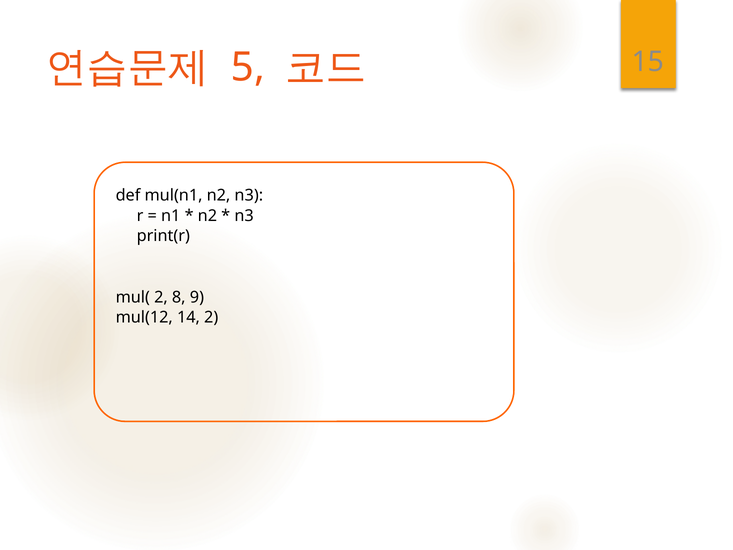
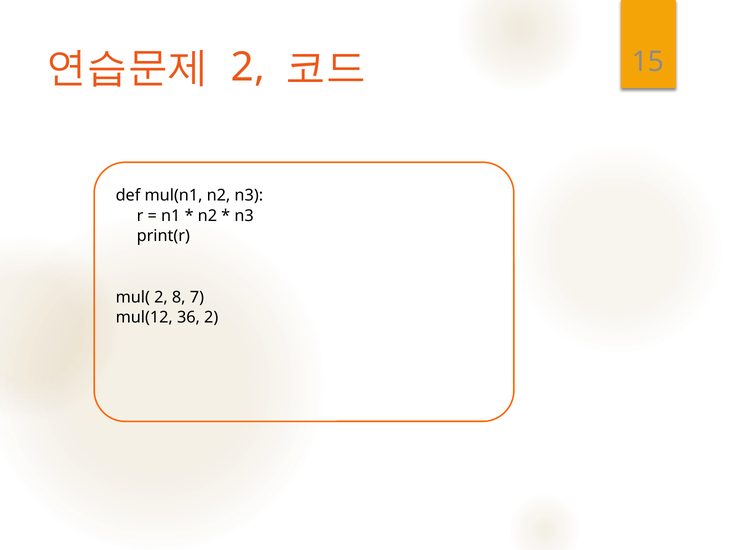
5: 5 -> 2 (248, 67)
9: 9 -> 7 (197, 297)
14: 14 -> 36 (189, 317)
